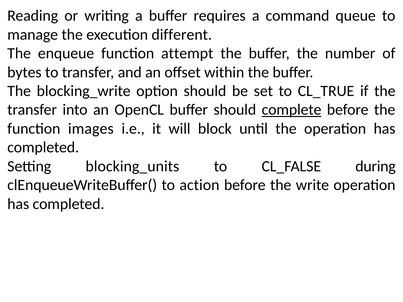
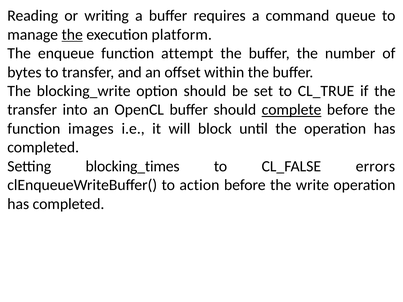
the underline: none -> present (72, 35)
different: different -> platform (182, 35)
blocking_units: blocking_units -> blocking_times (133, 166)
during: during -> errors (375, 166)
